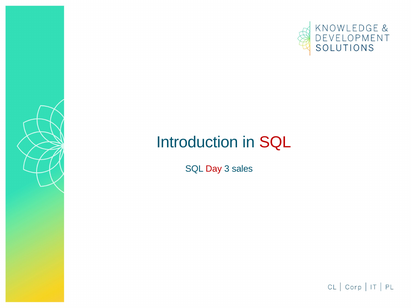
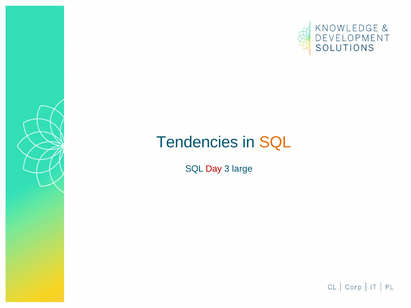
Introduction: Introduction -> Tendencies (197, 142)
SQL colour: red -> orange (275, 142)
sales: sales -> large (242, 169)
